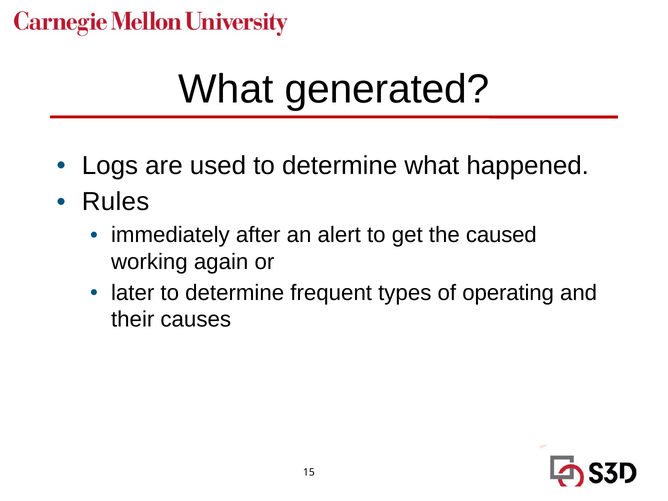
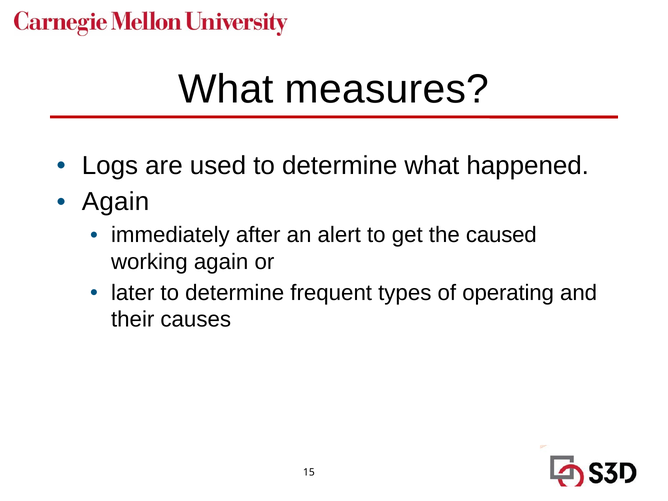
generated: generated -> measures (387, 89)
Rules: Rules -> Again (116, 202)
